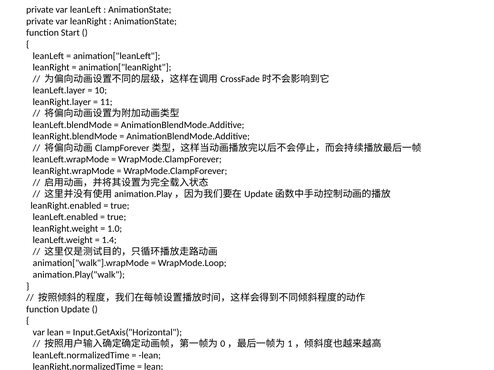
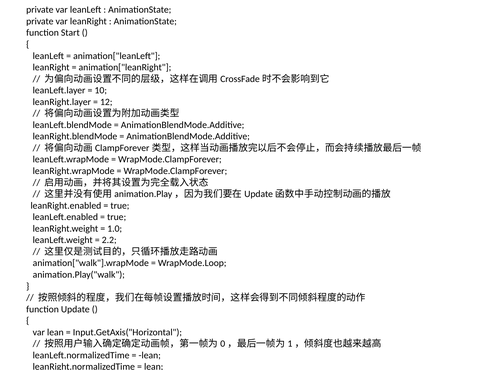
11: 11 -> 12 (106, 102)
1.4: 1.4 -> 2.2 (109, 240)
